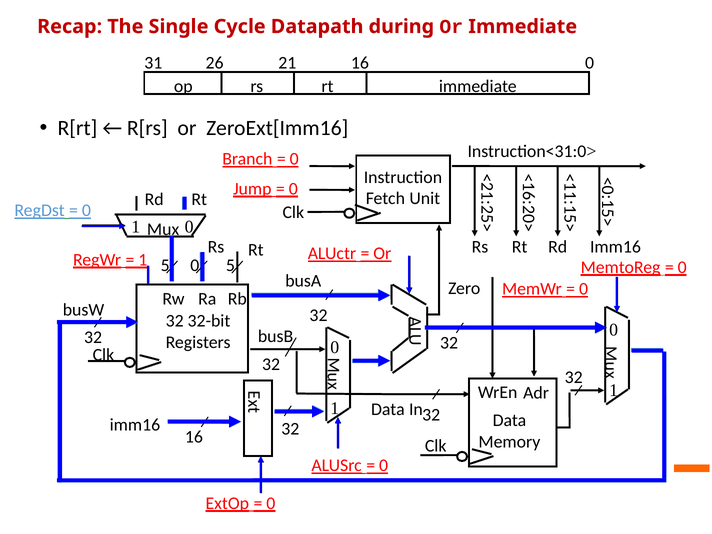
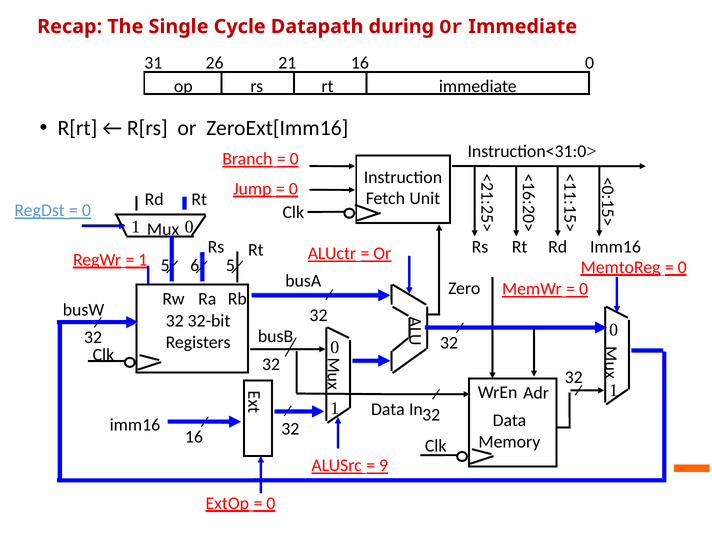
5 0: 0 -> 6 (195, 266)
0: 0 -> 9 (384, 466)
